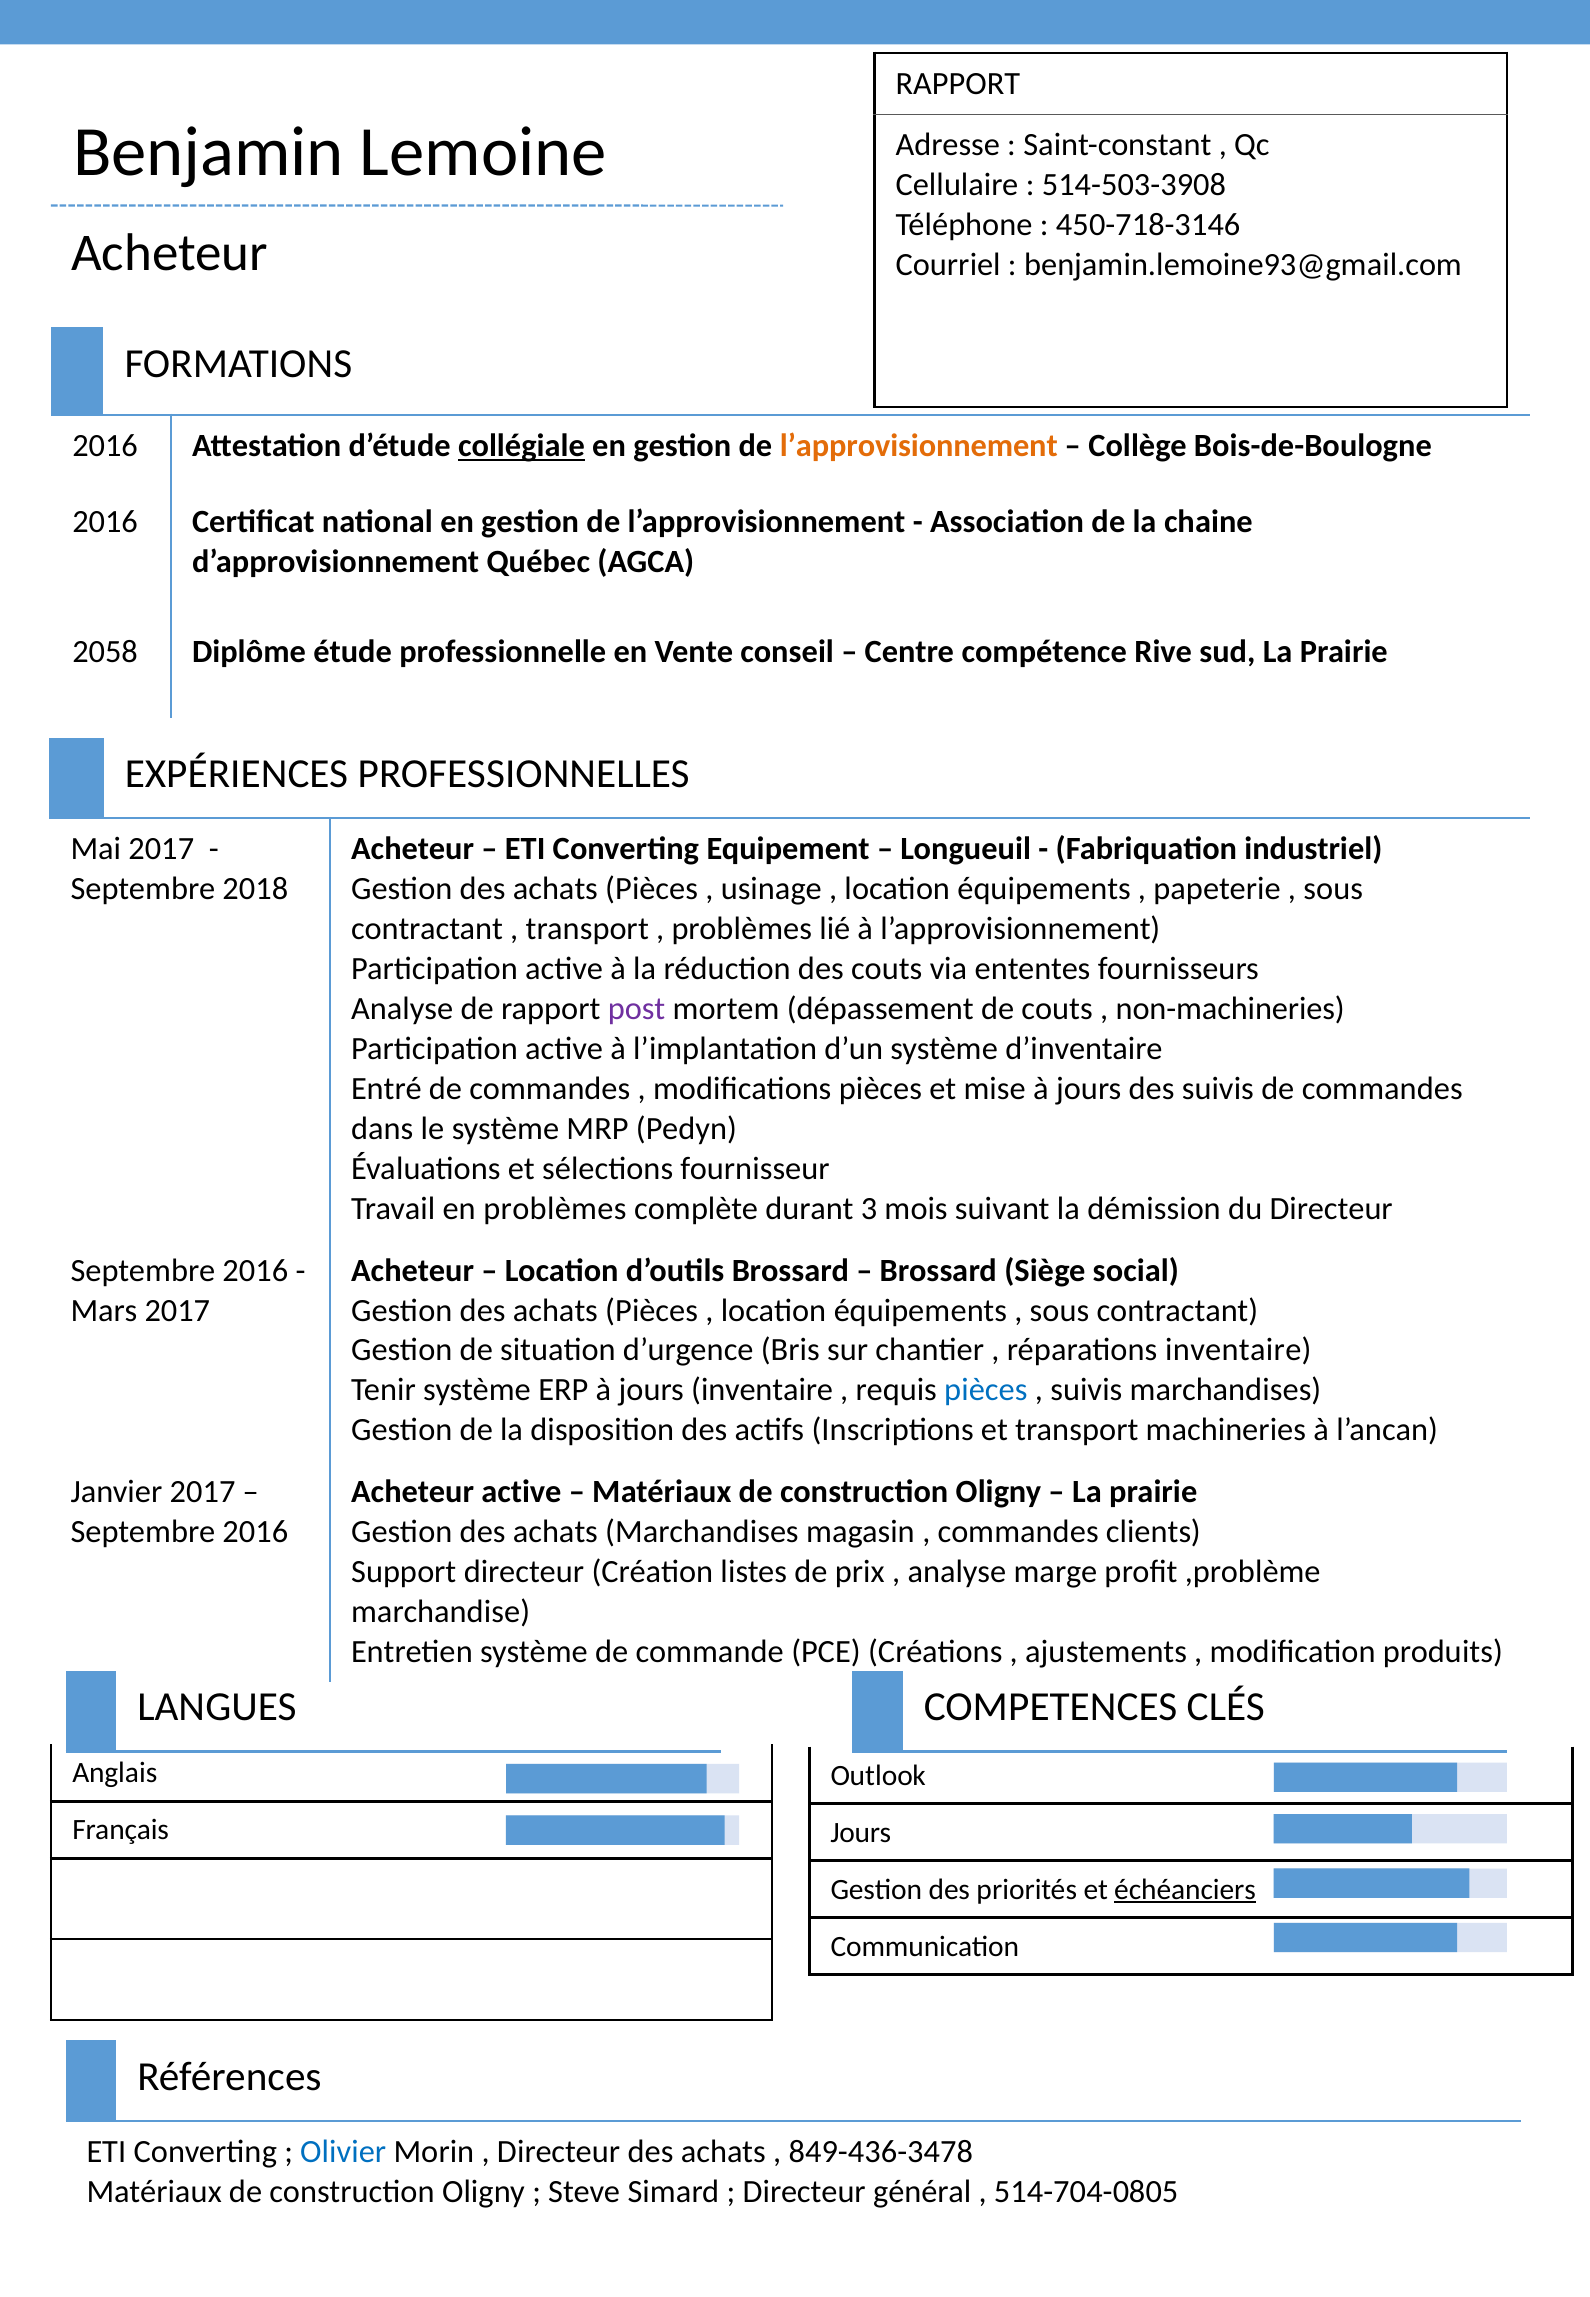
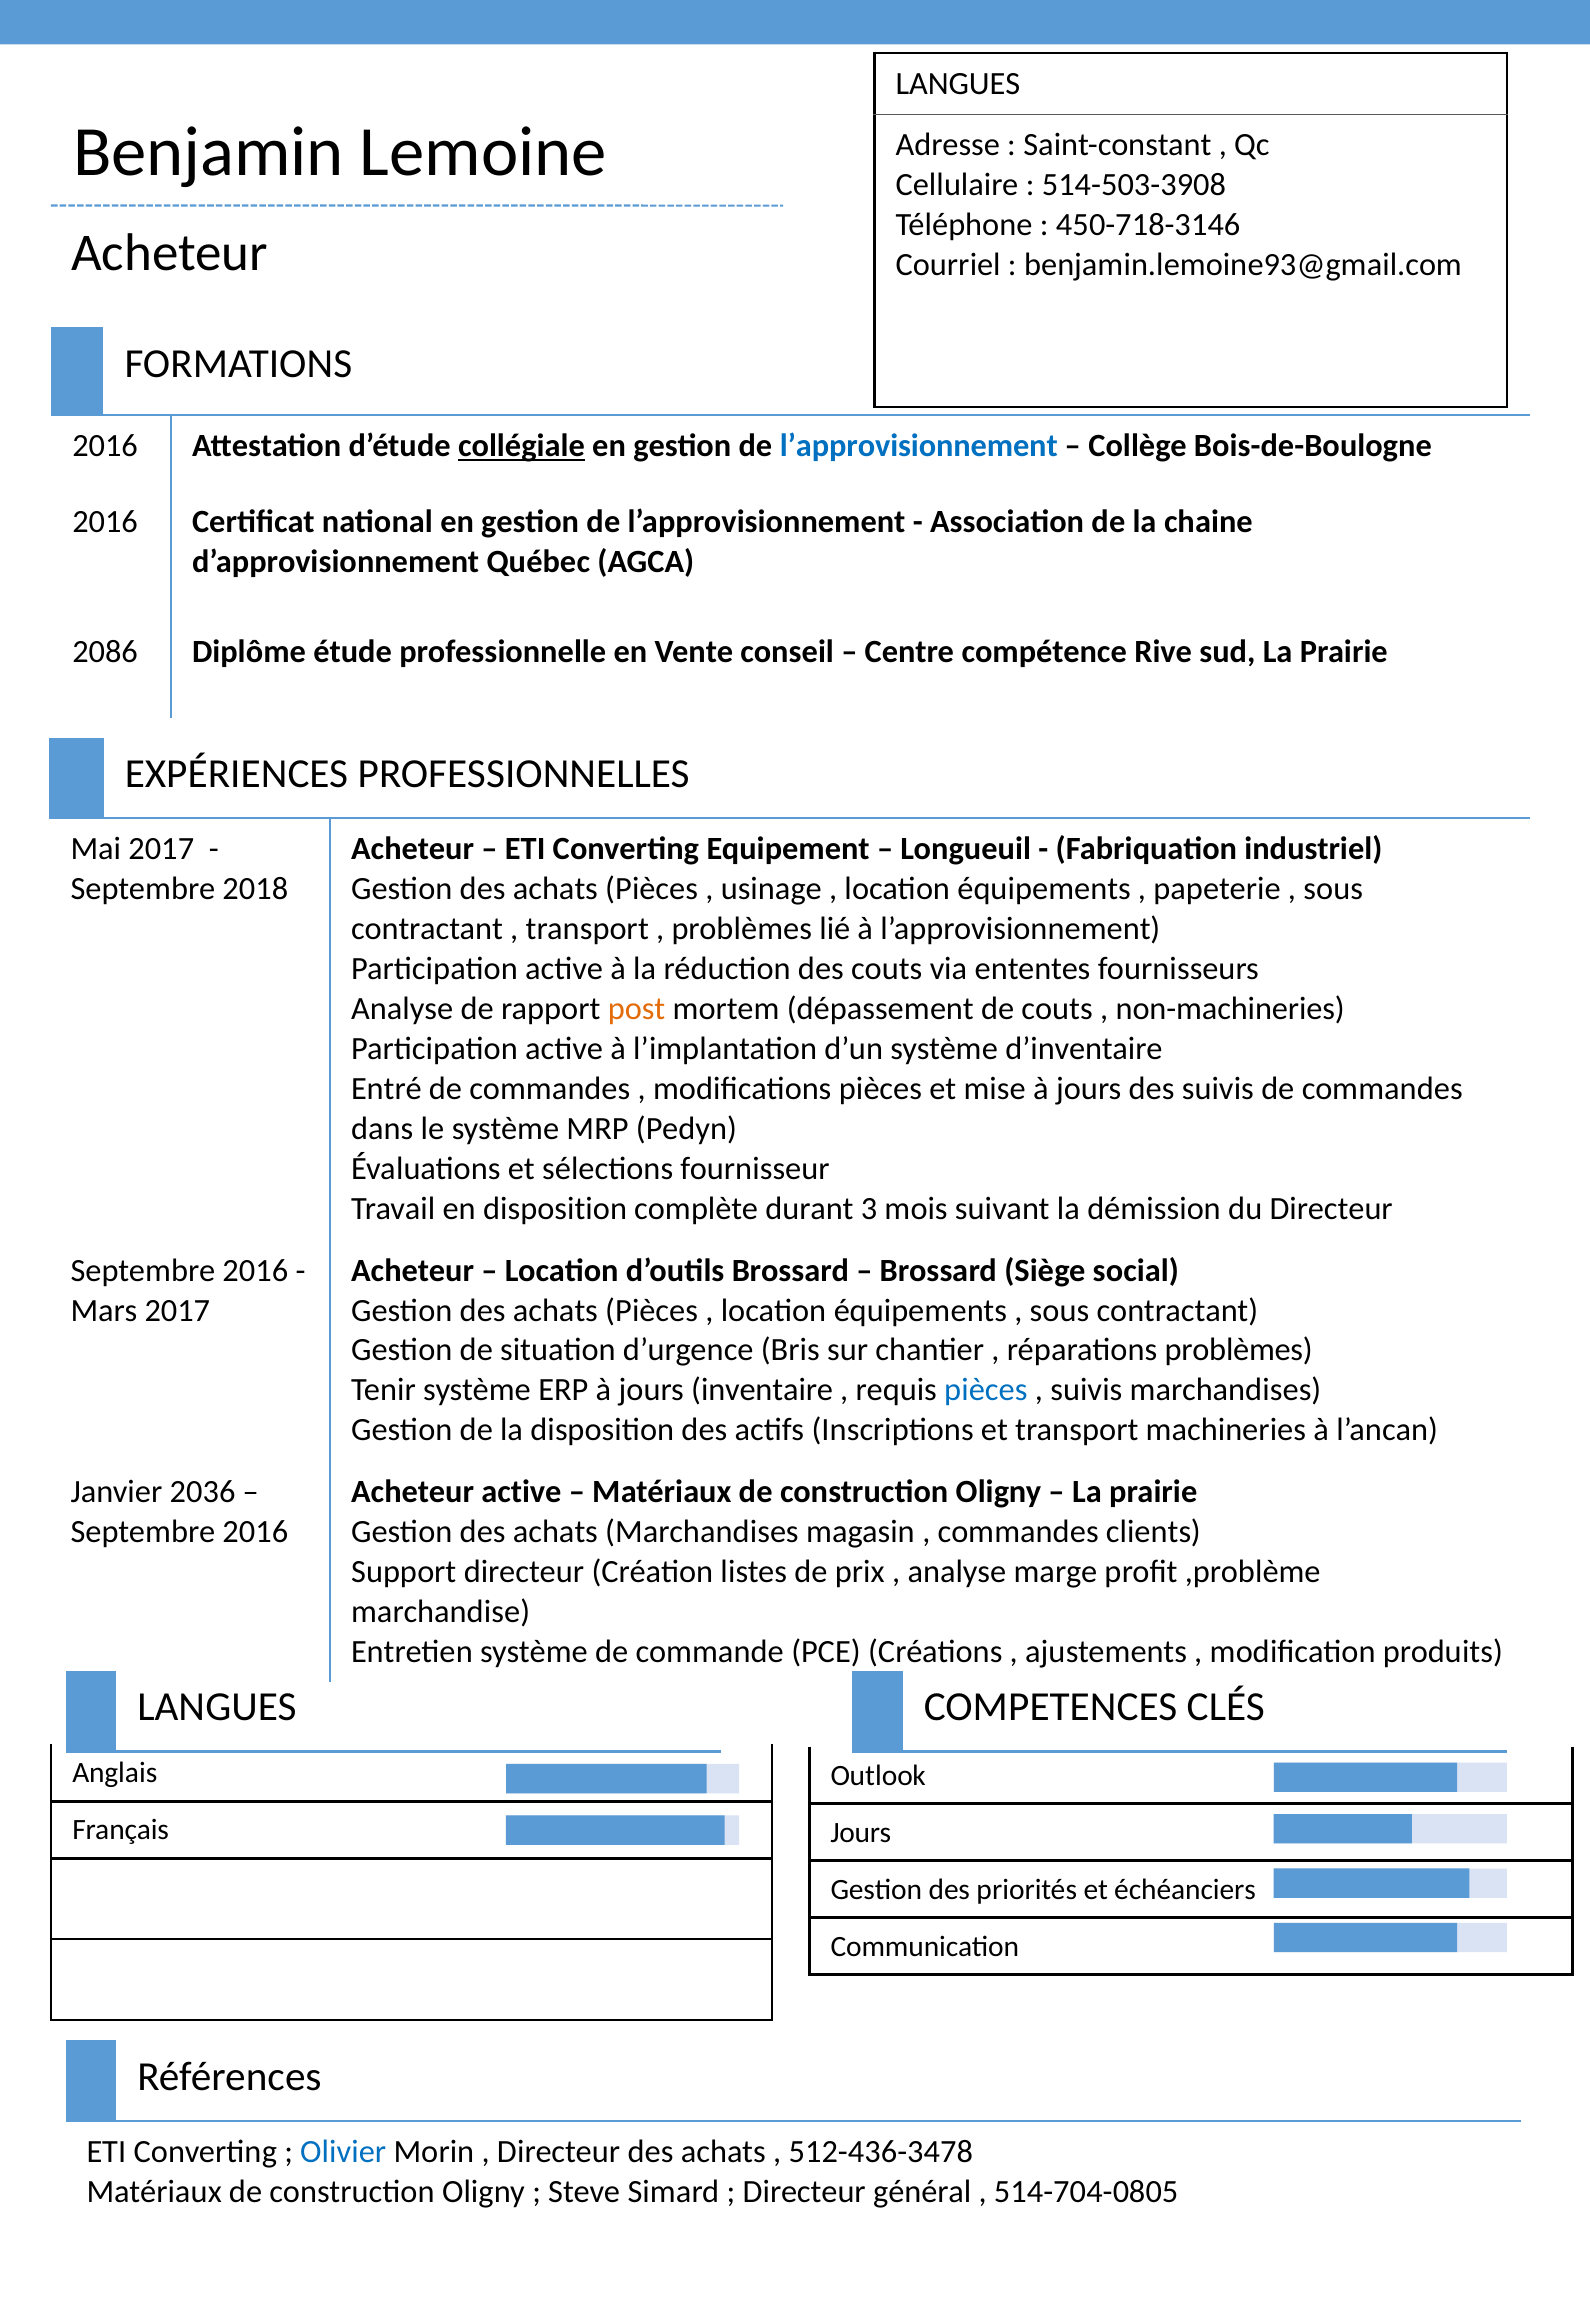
RAPPORT: RAPPORT -> LANGUES (958, 84)
l’approvisionnement colour: orange -> blue (919, 446)
2058: 2058 -> 2086 (105, 651)
post colour: purple -> orange (637, 1009)
en problèmes: problèmes -> disposition (555, 1209)
réparations inventaire: inventaire -> problèmes (1239, 1350)
Janvier 2017: 2017 -> 2036 (203, 1491)
échéanciers underline: present -> none (1185, 1889)
849-436-3478: 849-436-3478 -> 512-436-3478 (881, 2152)
